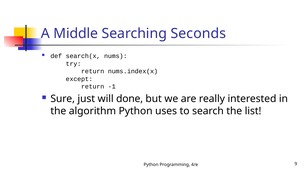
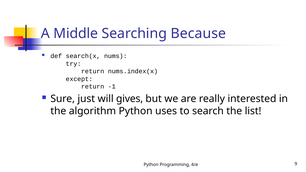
Seconds: Seconds -> Because (198, 33)
done: done -> gives (130, 99)
